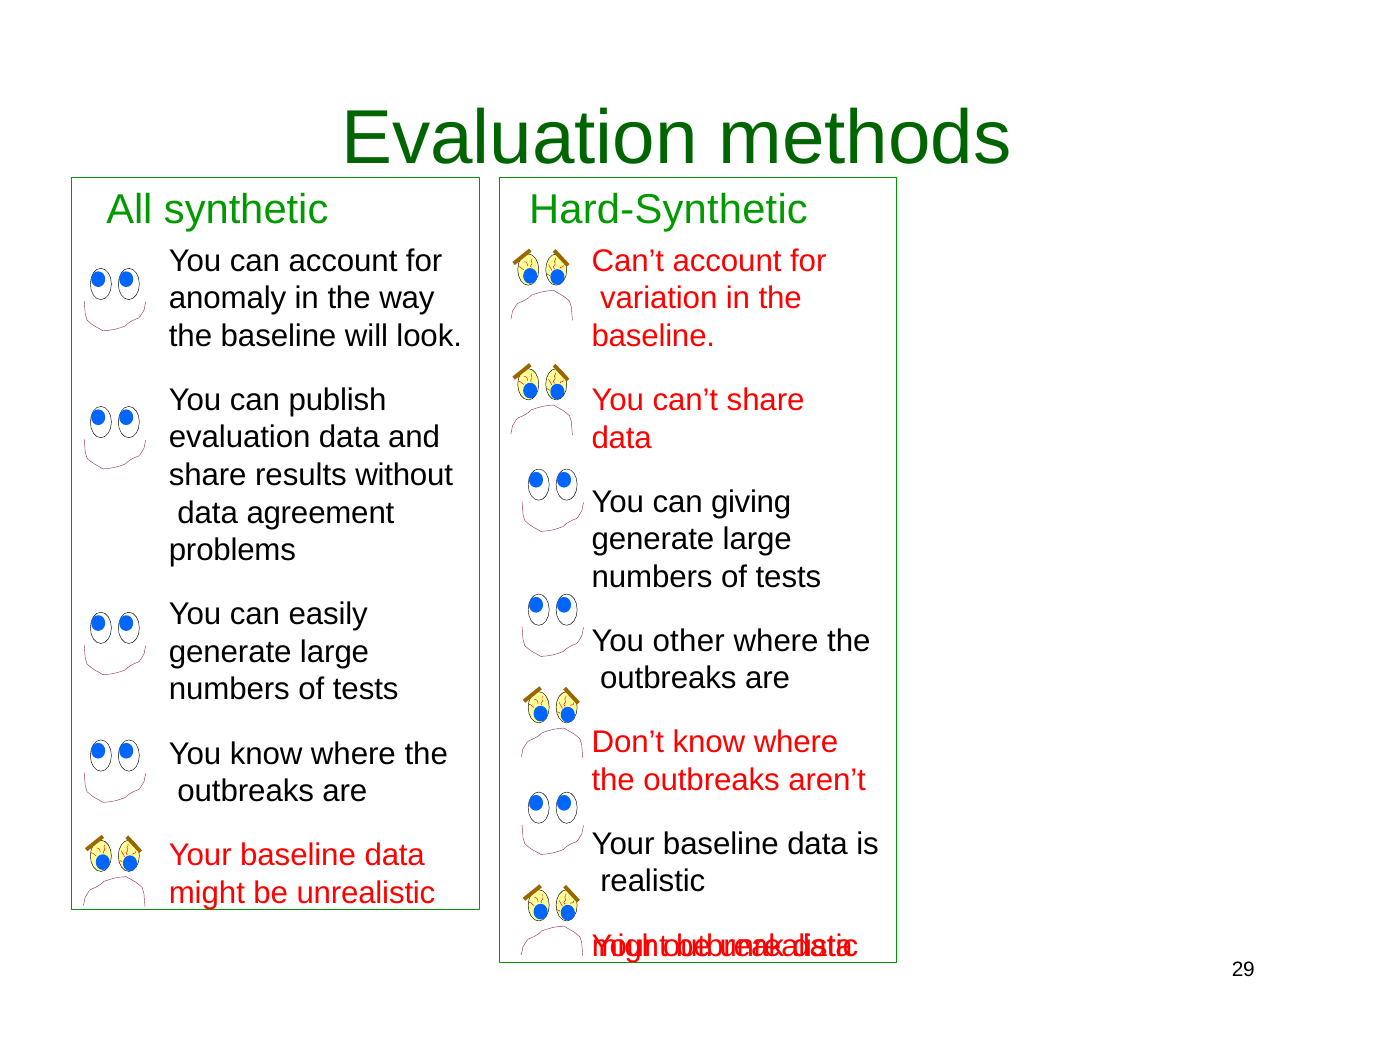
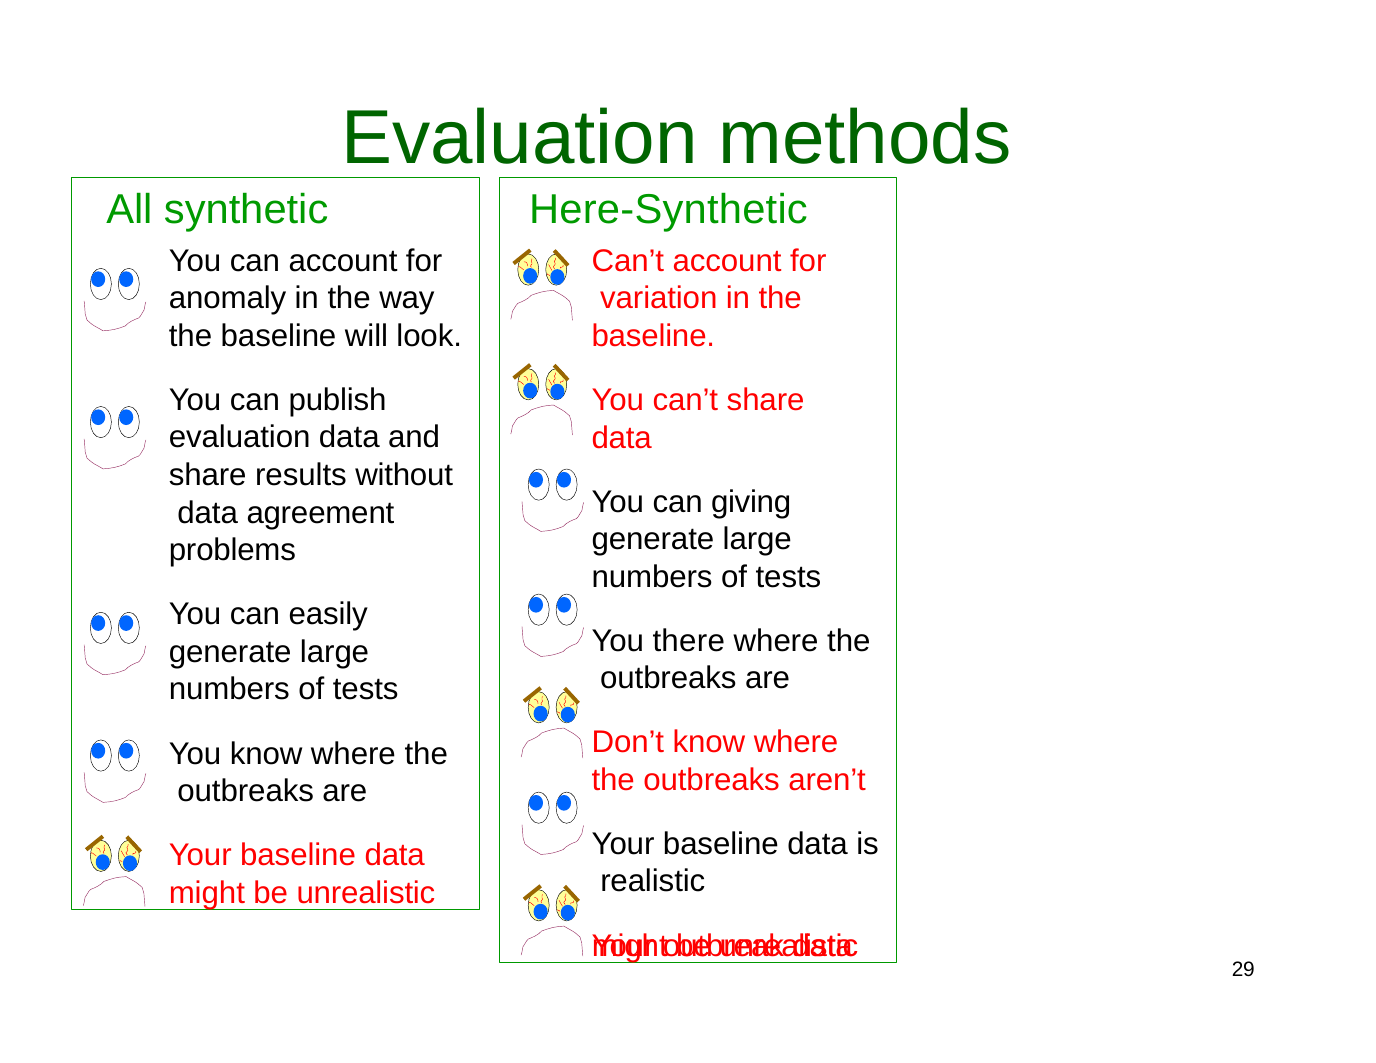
Hard-Synthetic: Hard-Synthetic -> Here-Synthetic (668, 210)
other: other -> there (689, 641)
